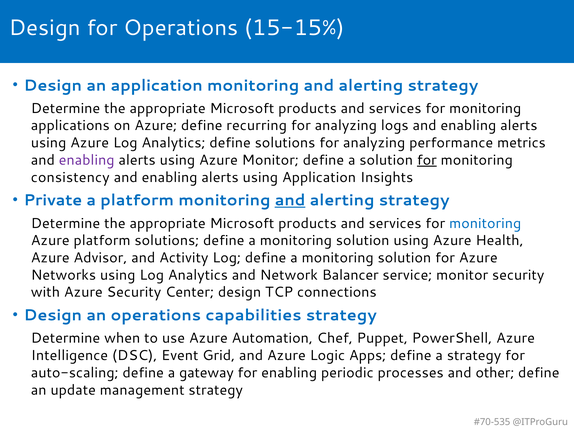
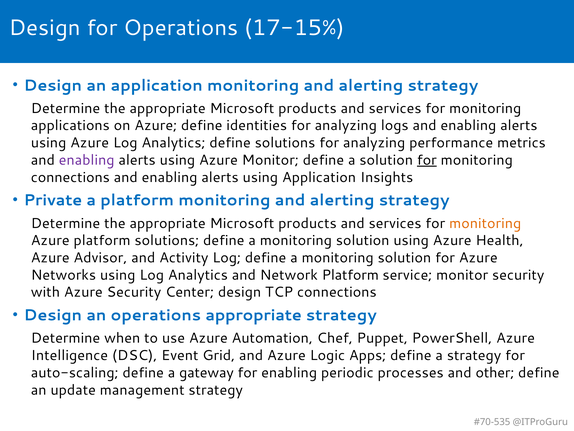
15-15%: 15-15% -> 17-15% (294, 28)
recurring: recurring -> identities (257, 125)
consistency: consistency -> connections (70, 177)
and underline: present -> none (290, 200)
monitoring colour: blue -> orange (485, 223)
Network Balancer: Balancer -> Platform (350, 275)
operations capabilities: capabilities -> appropriate (254, 315)
